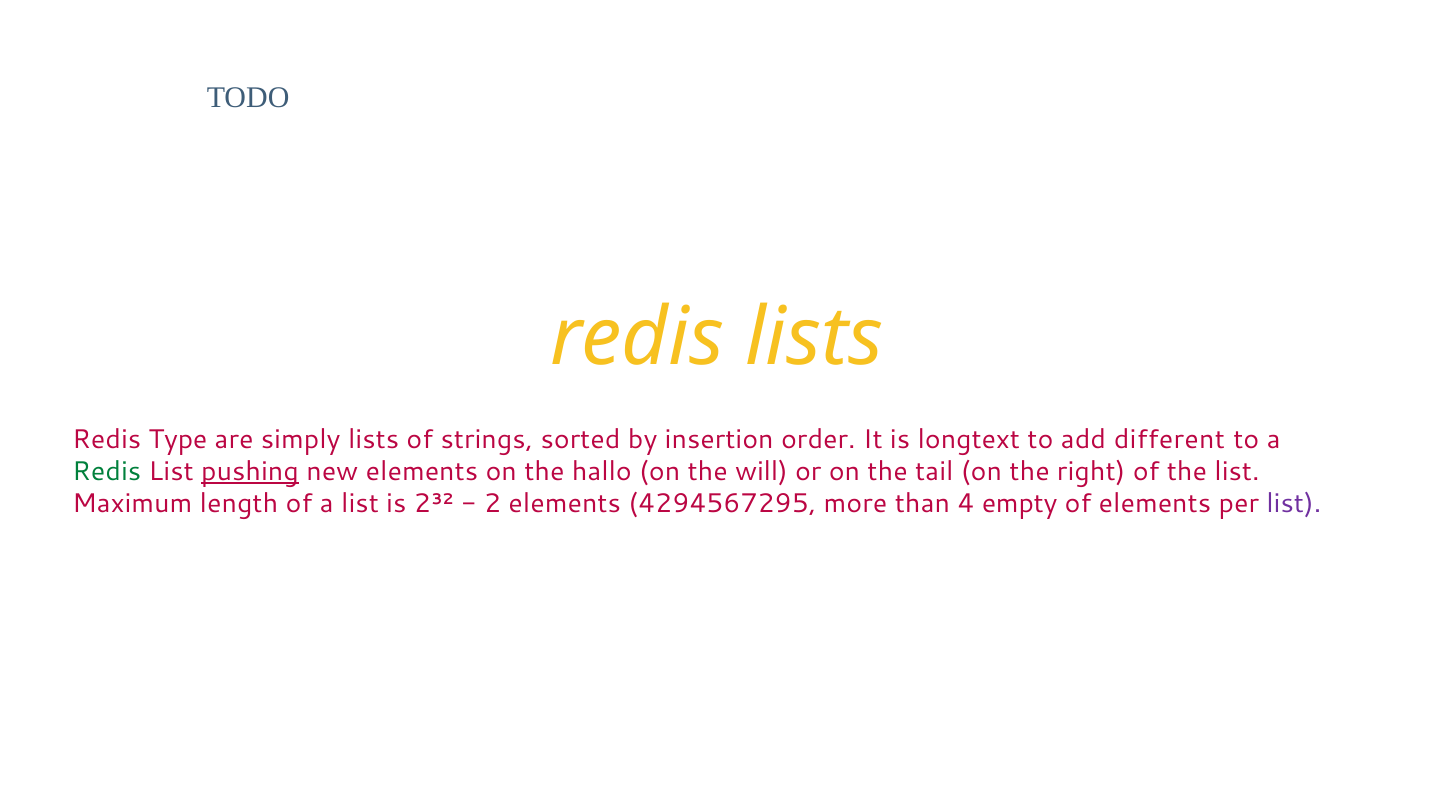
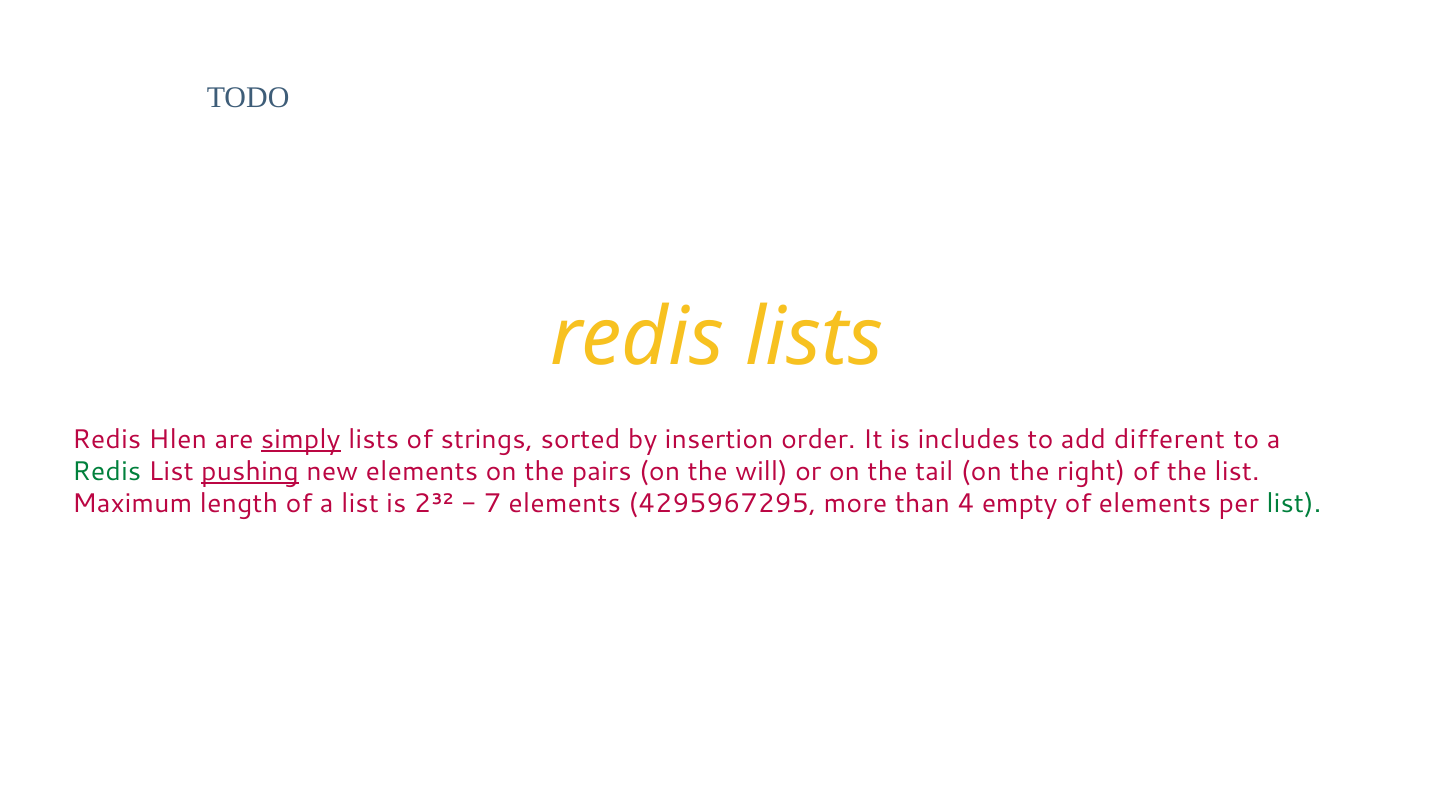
Type: Type -> Hlen (178, 439)
simply underline: none -> present (301, 439)
longtext: longtext -> includes (969, 439)
hallo: hallo -> pairs (602, 472)
2: 2 -> 7 (493, 504)
4294567295: 4294567295 -> 4295967295 (722, 504)
list colour: purple -> green (1294, 504)
